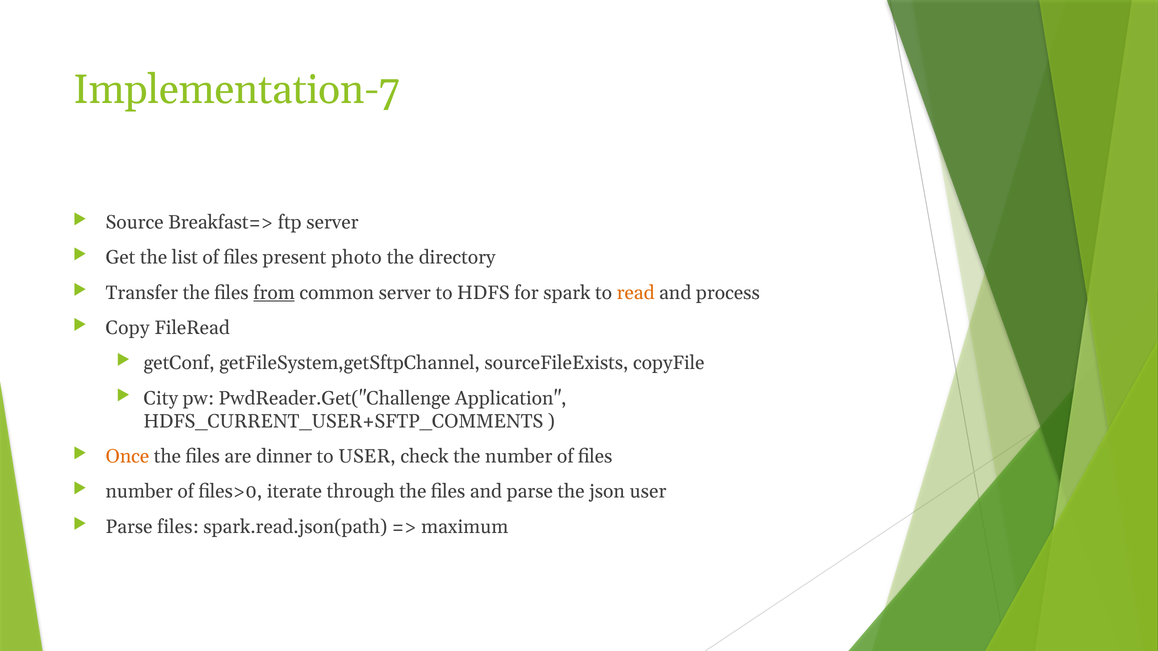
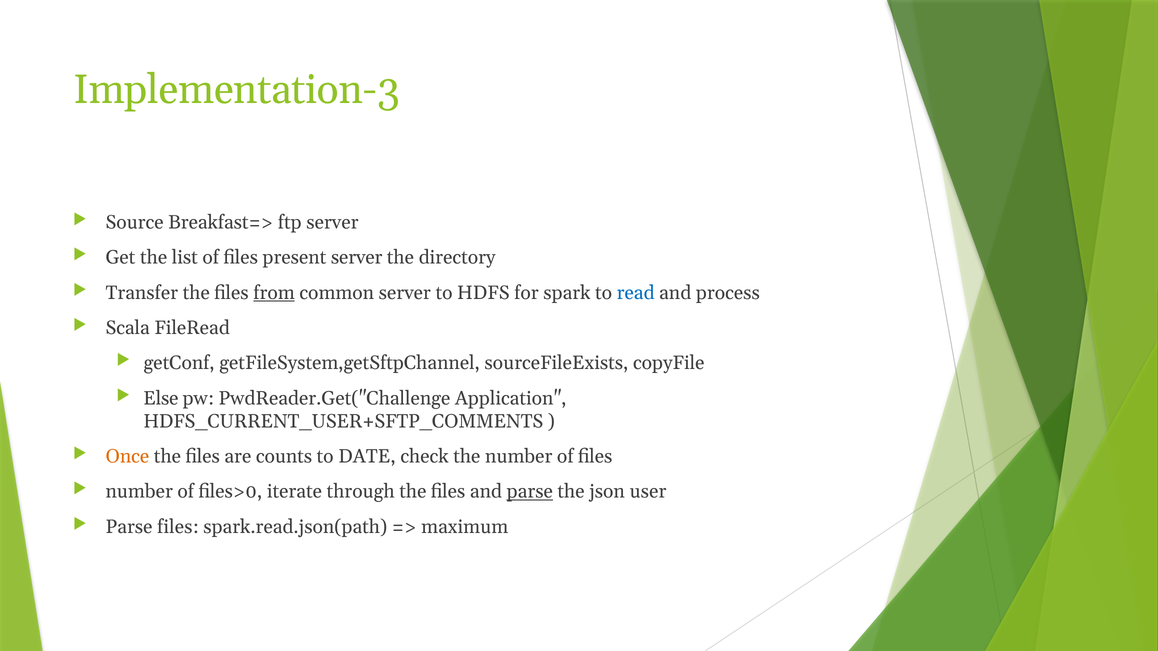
Implementation-7: Implementation-7 -> Implementation-3 (237, 90)
present photo: photo -> server (357, 258)
read colour: orange -> blue (636, 293)
Copy: Copy -> Scala (128, 328)
City: City -> Else (161, 398)
dinner: dinner -> counts (284, 457)
to USER: USER -> DATE (367, 457)
parse underline: none -> present (530, 492)
